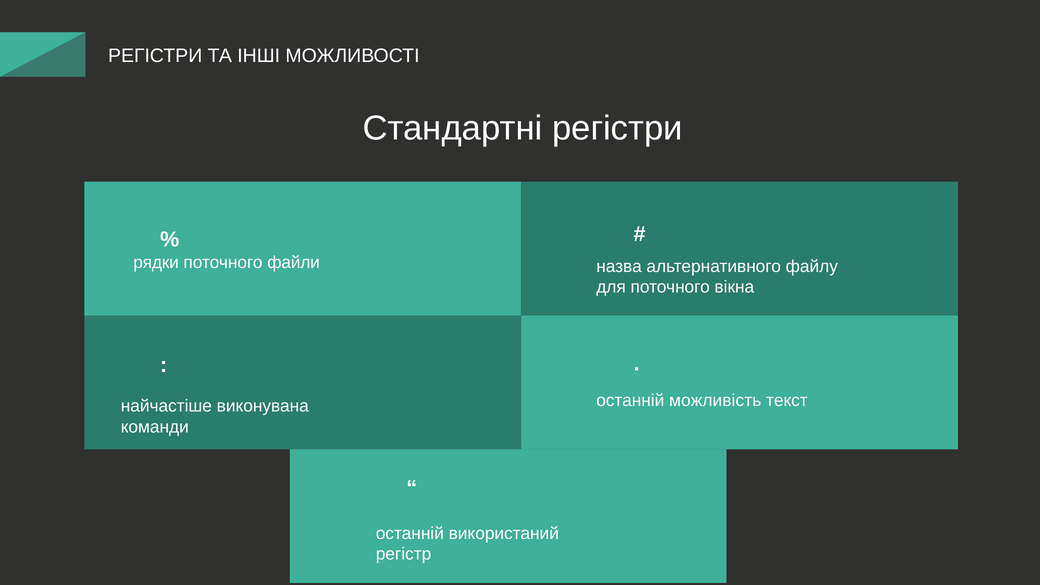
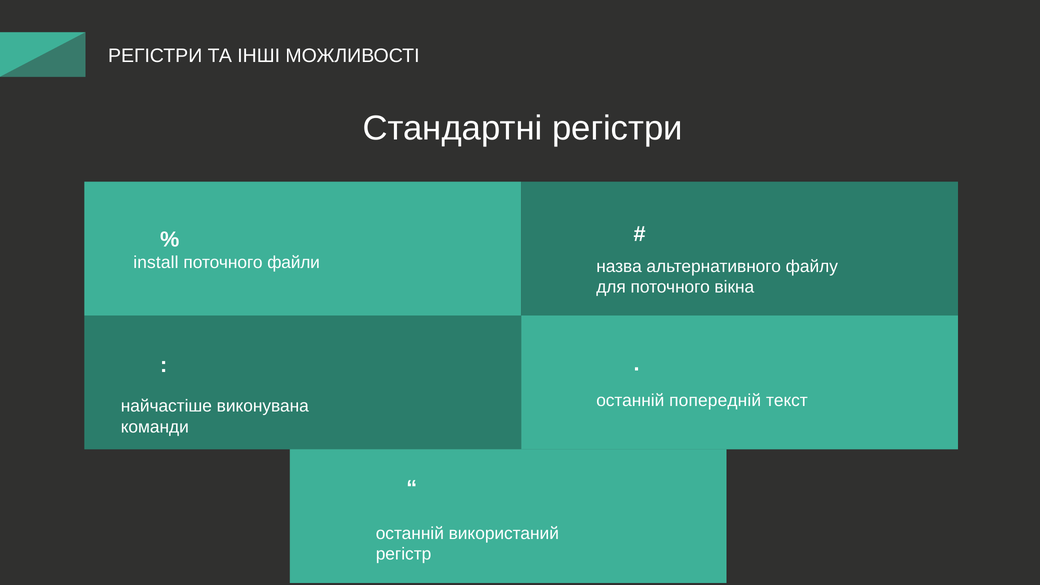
рядки: рядки -> install (156, 262)
можливість: можливість -> попередній (715, 400)
